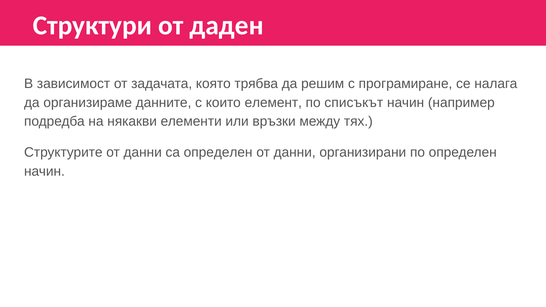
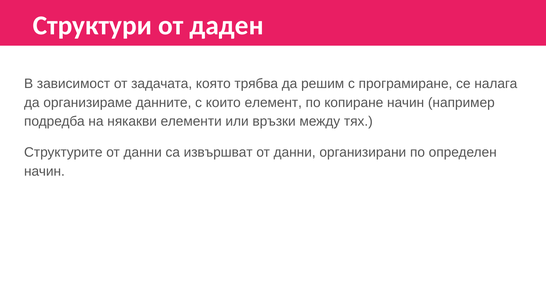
списъкът: списъкът -> копиране (354, 103)
са определен: определен -> извършват (218, 152)
